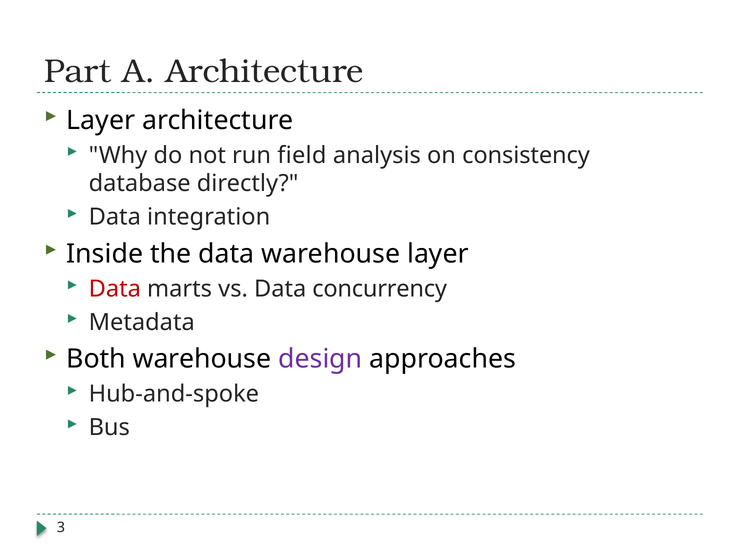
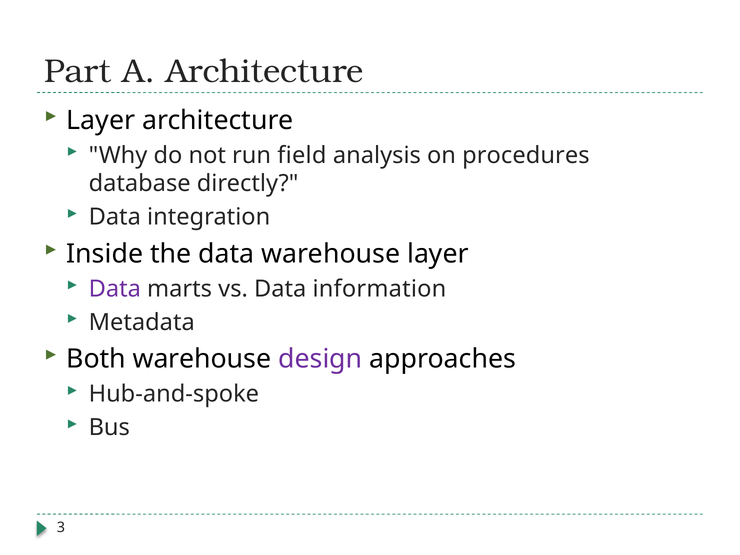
consistency: consistency -> procedures (526, 155)
Data colour: red -> purple (115, 289)
concurrency: concurrency -> information (379, 289)
